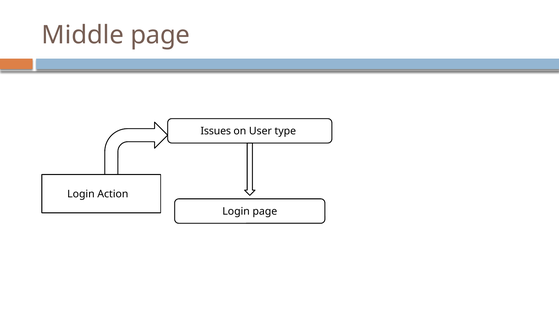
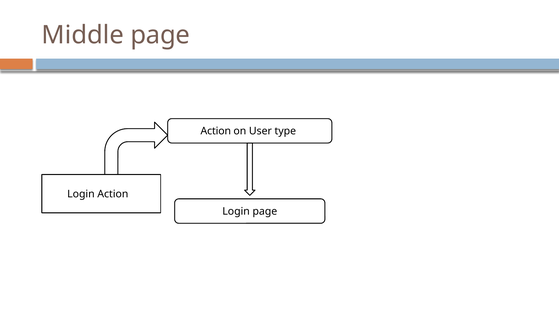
Issues: Issues -> Action (216, 131)
